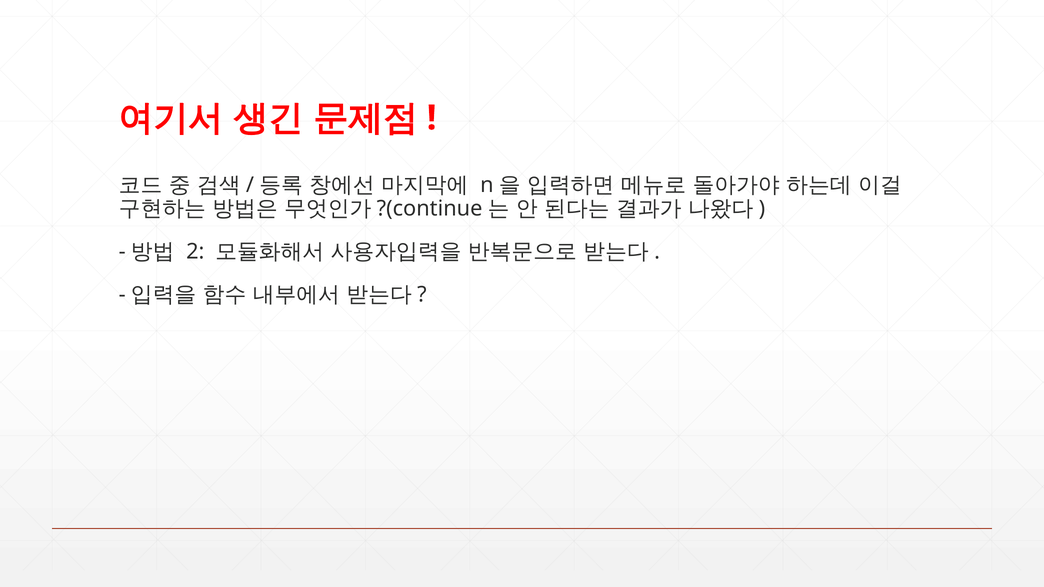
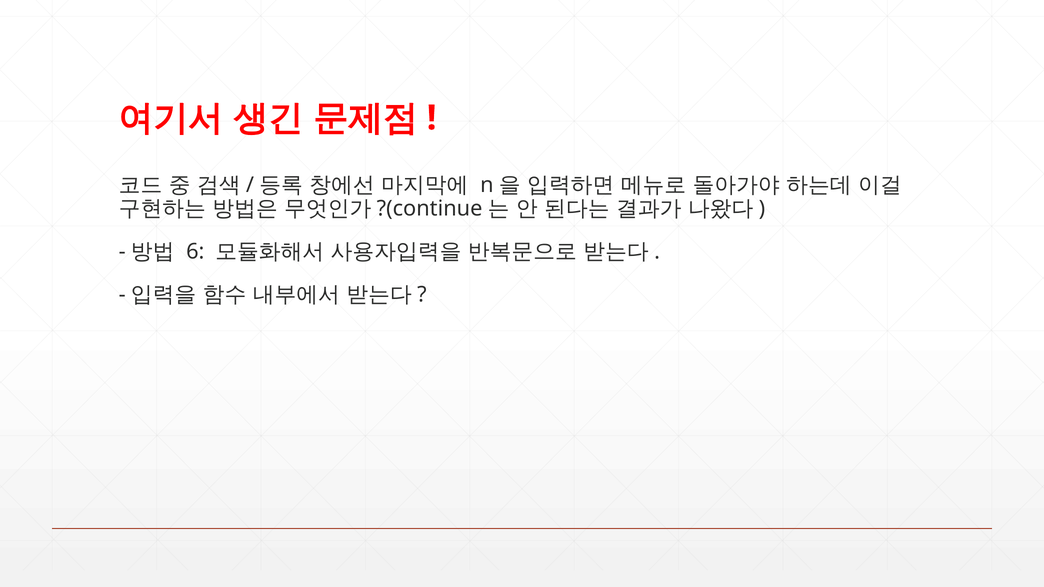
2: 2 -> 6 (195, 252)
